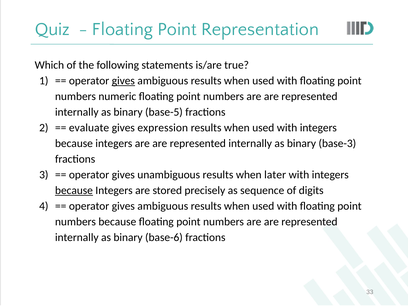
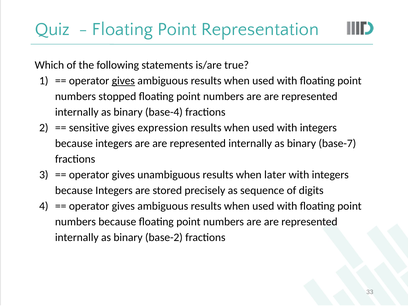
numeric: numeric -> stopped (117, 96)
base-5: base-5 -> base-4 (164, 112)
evaluate: evaluate -> sensitive (89, 128)
base-3: base-3 -> base-7 (337, 143)
because underline: present -> none (74, 190)
base-6: base-6 -> base-2 (164, 237)
